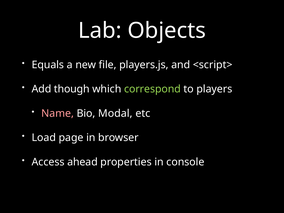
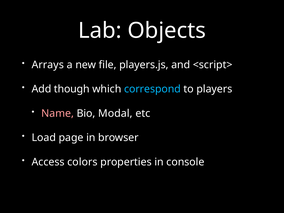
Equals: Equals -> Arrays (48, 65)
correspond colour: light green -> light blue (152, 89)
ahead: ahead -> colors (82, 162)
